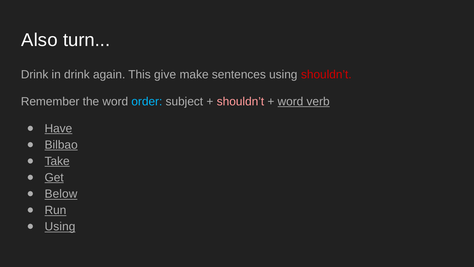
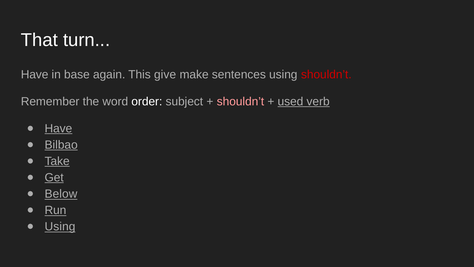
Also: Also -> That (39, 40)
Drink: Drink -> Have (35, 75)
in drink: drink -> base (77, 75)
order colour: light blue -> white (147, 101)
word: word -> used (290, 101)
